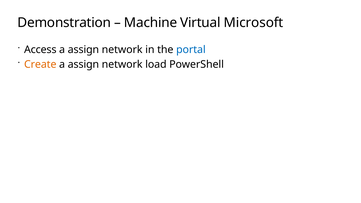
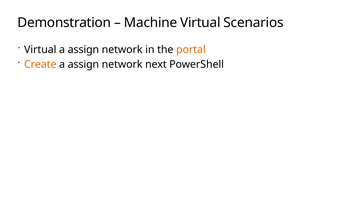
Microsoft: Microsoft -> Scenarios (254, 23)
Access: Access -> Virtual (40, 50)
portal colour: blue -> orange (191, 50)
load: load -> next (156, 64)
